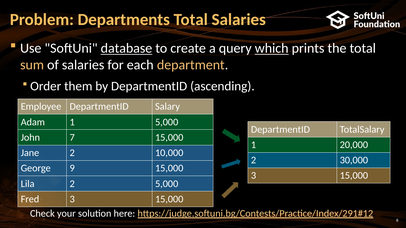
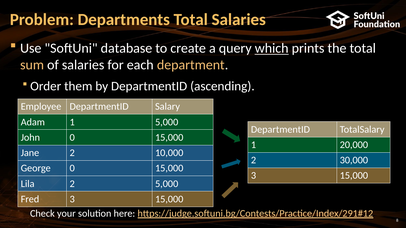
database underline: present -> none (126, 48)
John 7: 7 -> 0 (72, 138)
George 9: 9 -> 0 (72, 169)
